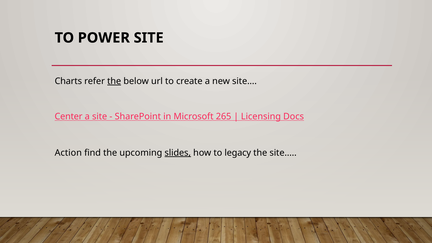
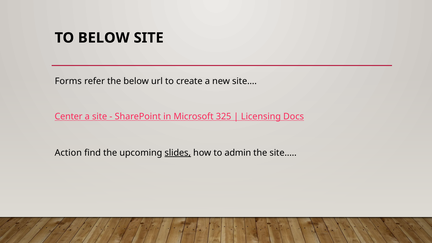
TO POWER: POWER -> BELOW (104, 38)
Charts: Charts -> Forms (68, 81)
the underline: present -> none (114, 81)
265: 265 -> 325 (224, 116)
legacy: legacy -> admin (238, 153)
